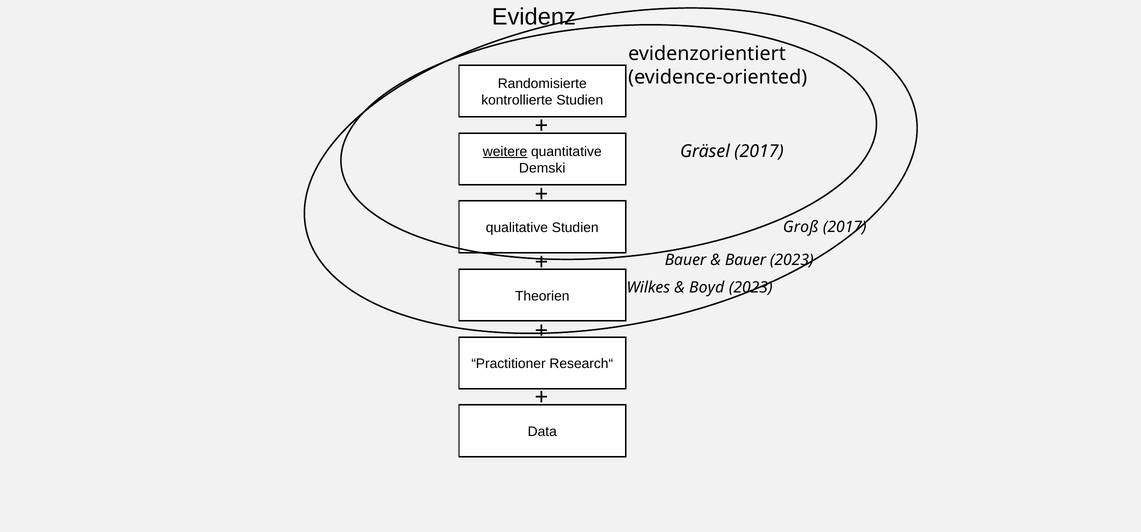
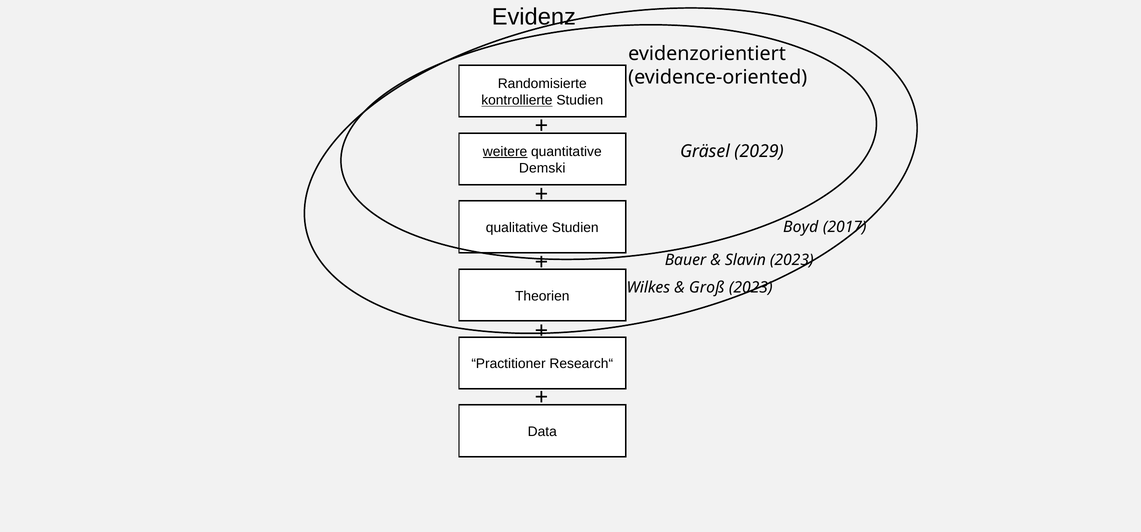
kontrollierte underline: none -> present (517, 100)
Gräsel 2017: 2017 -> 2029 (759, 151)
Groß: Groß -> Boyd (801, 227)
Bauer: Bauer -> Slavin (745, 260)
Boyd: Boyd -> Groß (707, 288)
